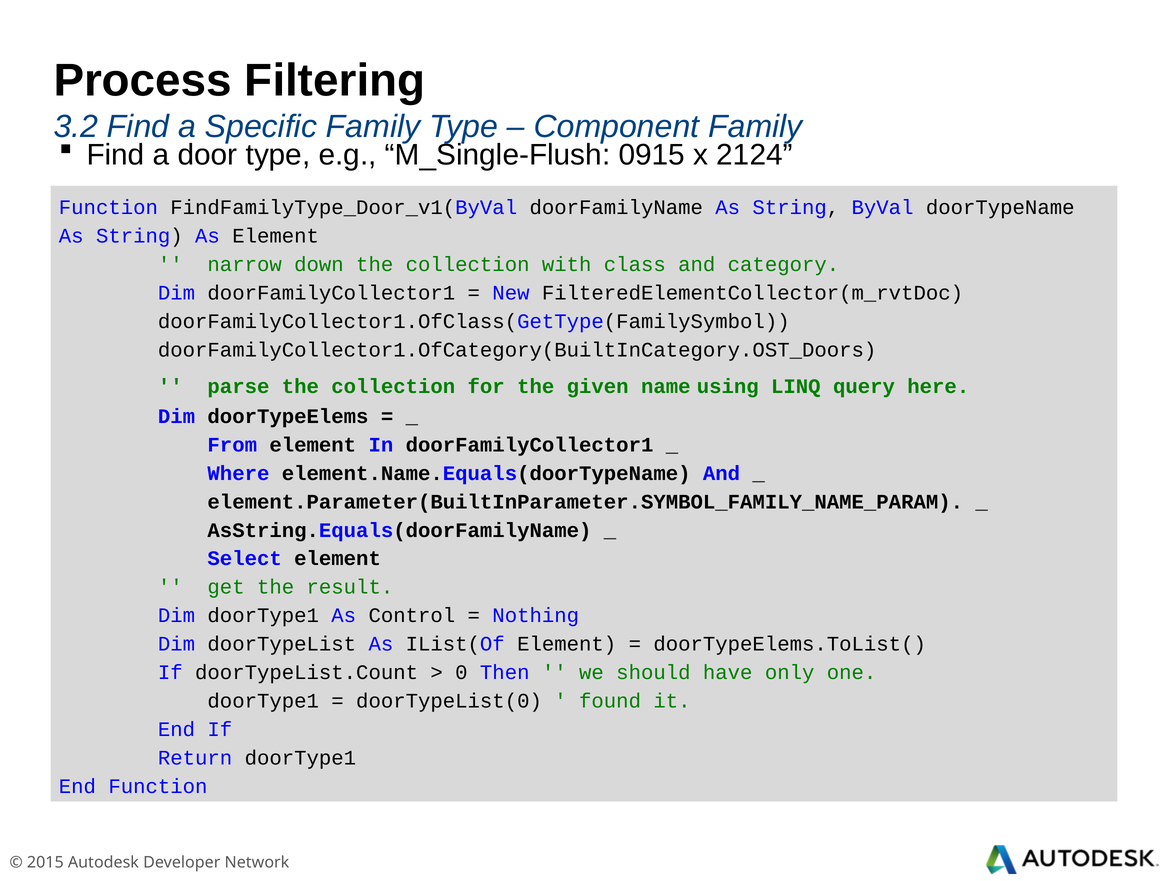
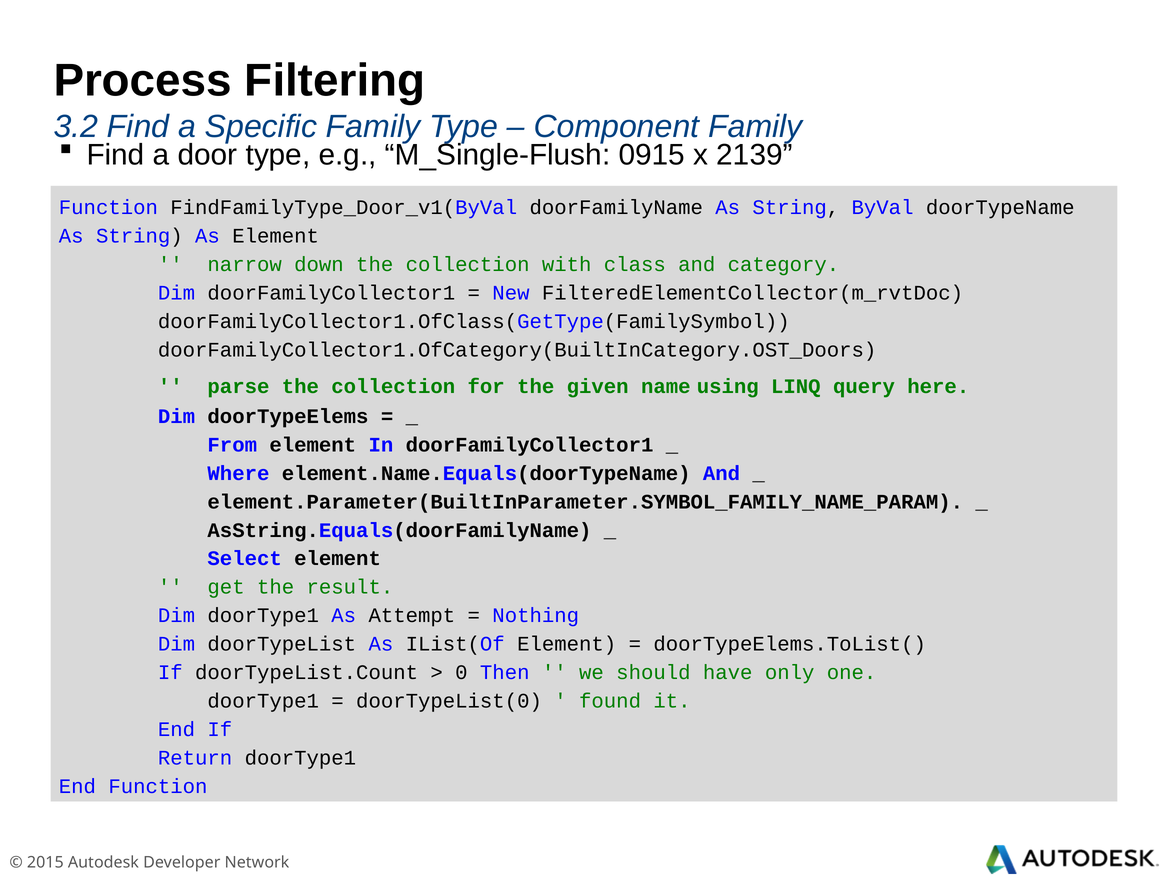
2124: 2124 -> 2139 (755, 155)
Control: Control -> Attempt (412, 616)
